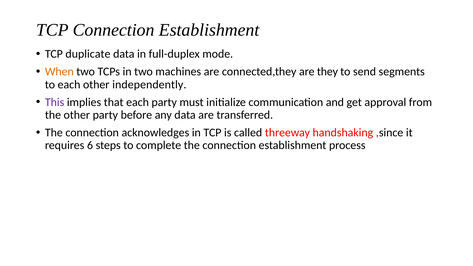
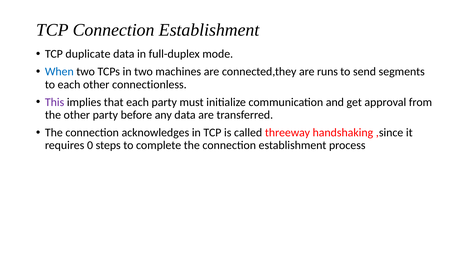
When colour: orange -> blue (59, 72)
they: they -> runs (327, 72)
independently: independently -> connectionless (149, 84)
6: 6 -> 0 (90, 145)
